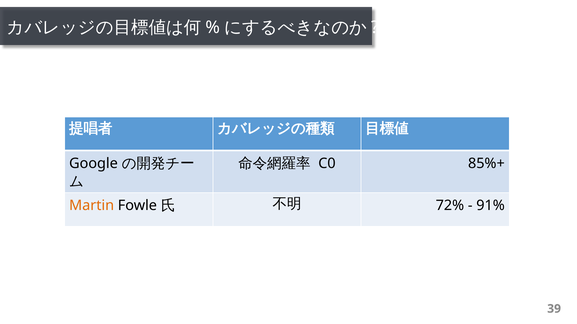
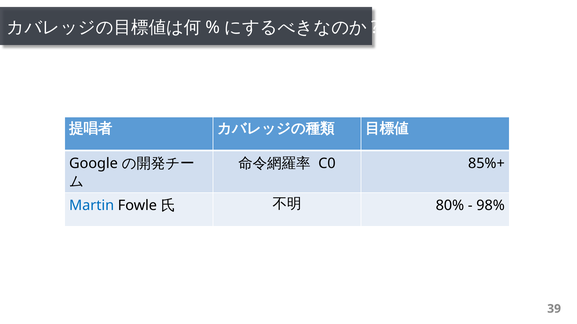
Martin colour: orange -> blue (92, 206)
72%: 72% -> 80% (450, 206)
91%: 91% -> 98% (491, 206)
